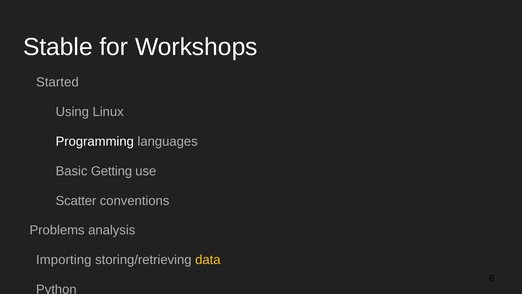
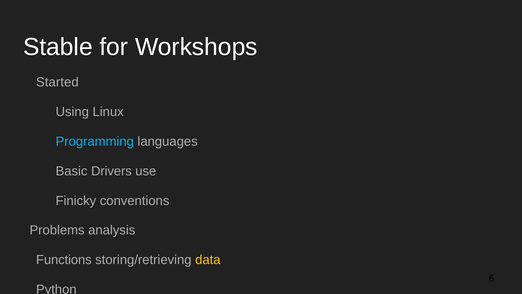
Programming colour: white -> light blue (95, 141)
Getting: Getting -> Drivers (111, 171)
Scatter: Scatter -> Finicky (76, 200)
Importing: Importing -> Functions (64, 260)
